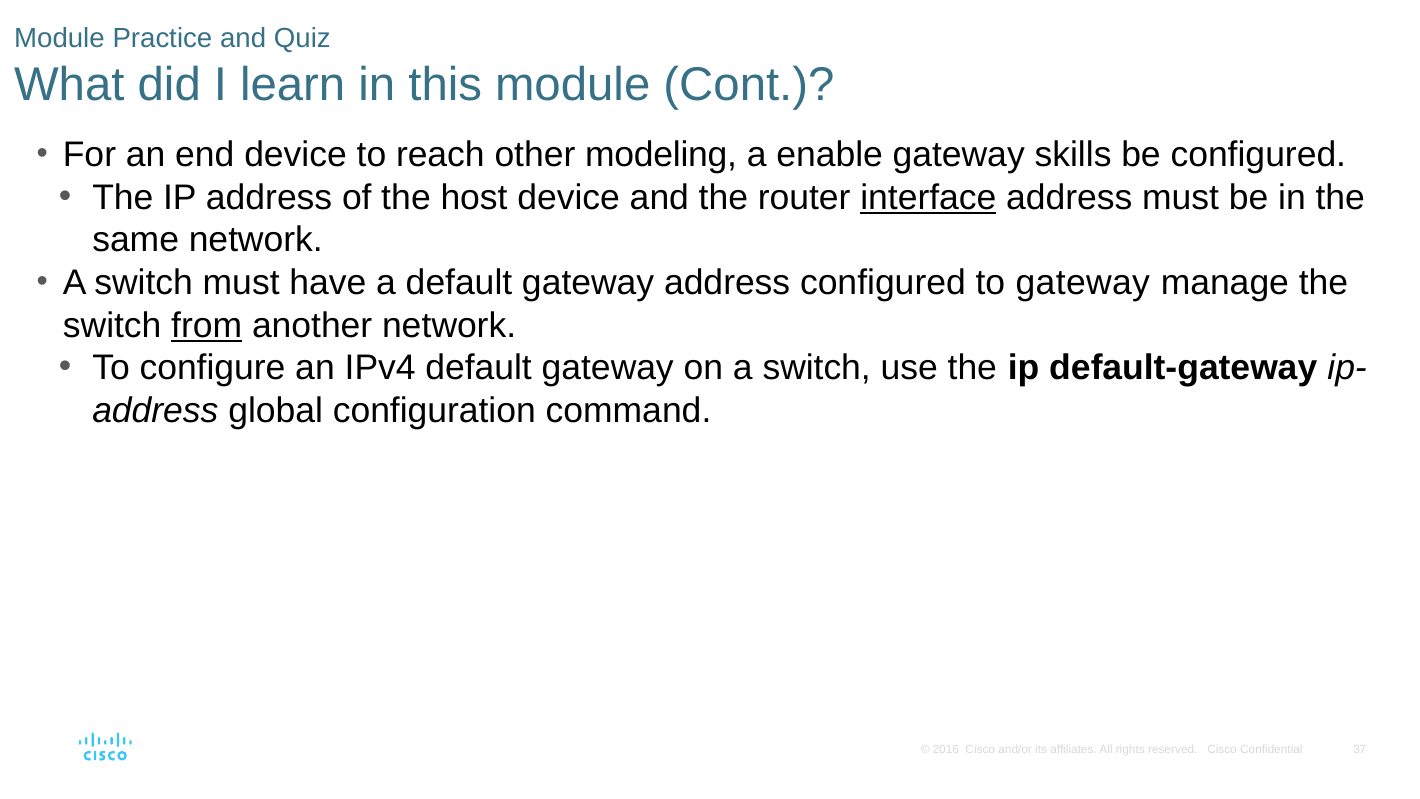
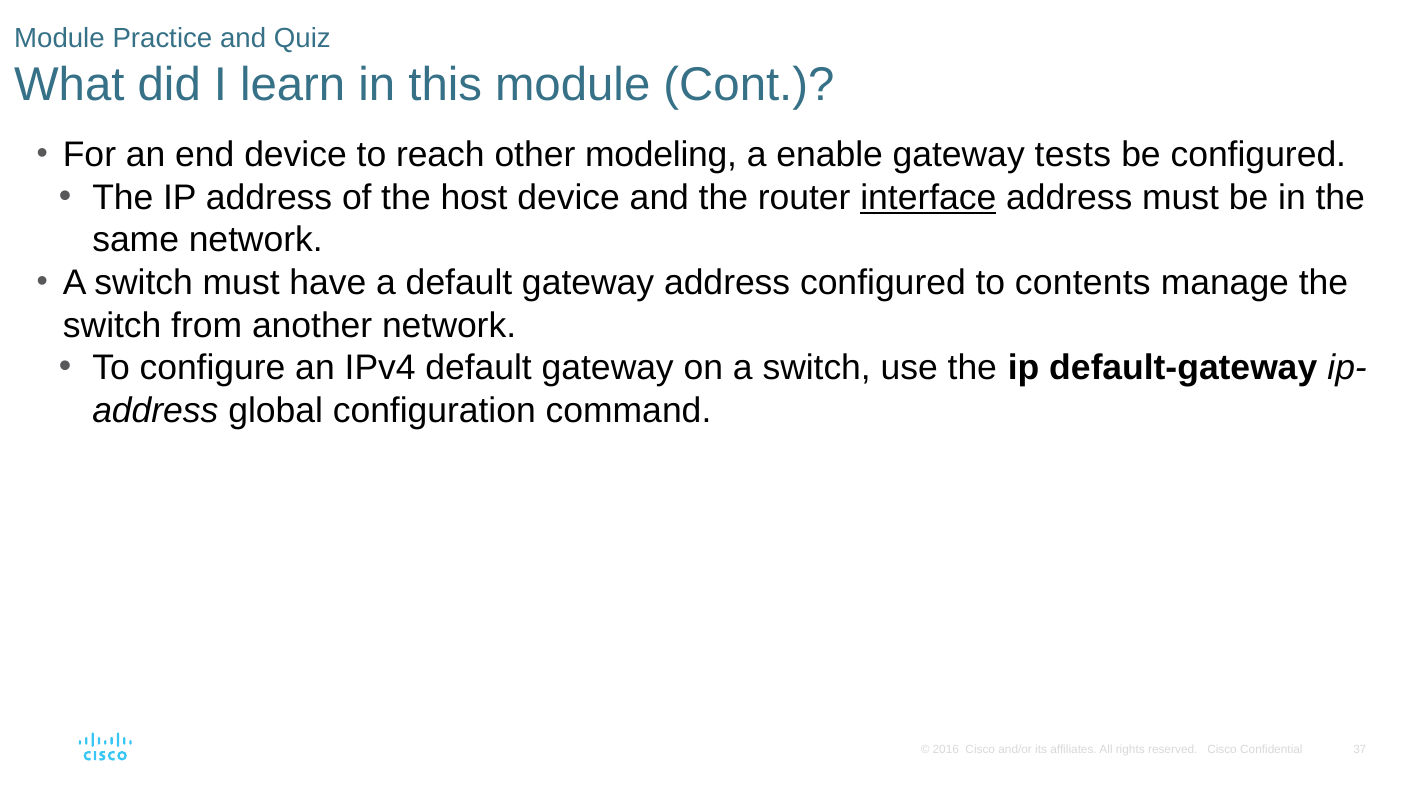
skills: skills -> tests (1073, 155)
to gateway: gateway -> contents (1083, 283)
from underline: present -> none (207, 325)
